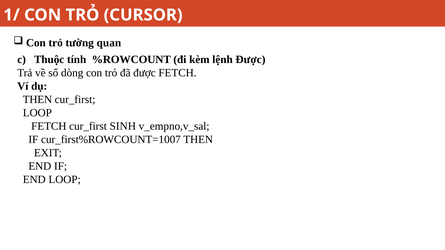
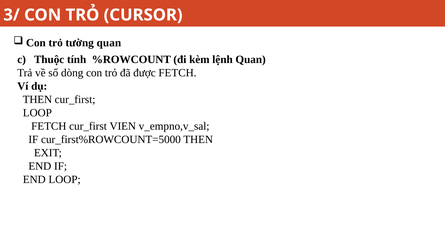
1/: 1/ -> 3/ (12, 15)
lệnh Được: Được -> Quan (251, 60)
SINH: SINH -> VIEN (123, 126)
cur_first%ROWCOUNT=1007: cur_first%ROWCOUNT=1007 -> cur_first%ROWCOUNT=5000 (111, 140)
